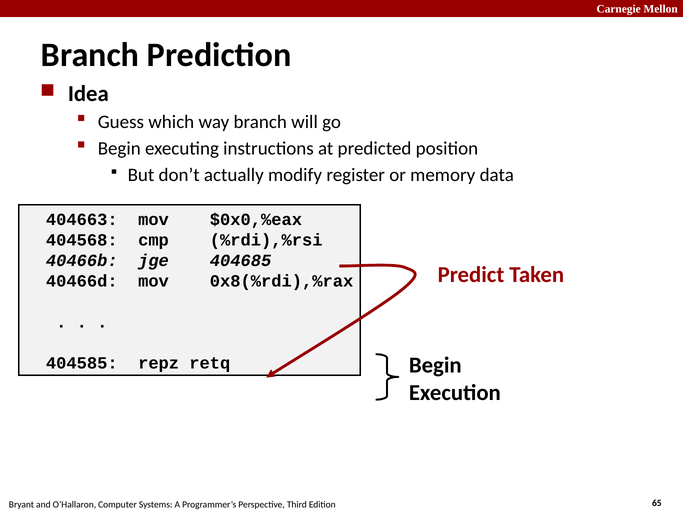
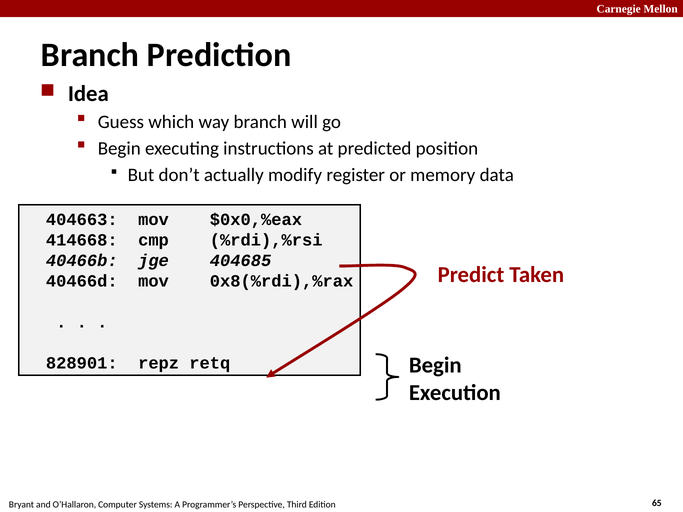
404568: 404568 -> 414668 (82, 240)
404585: 404585 -> 828901 (82, 363)
